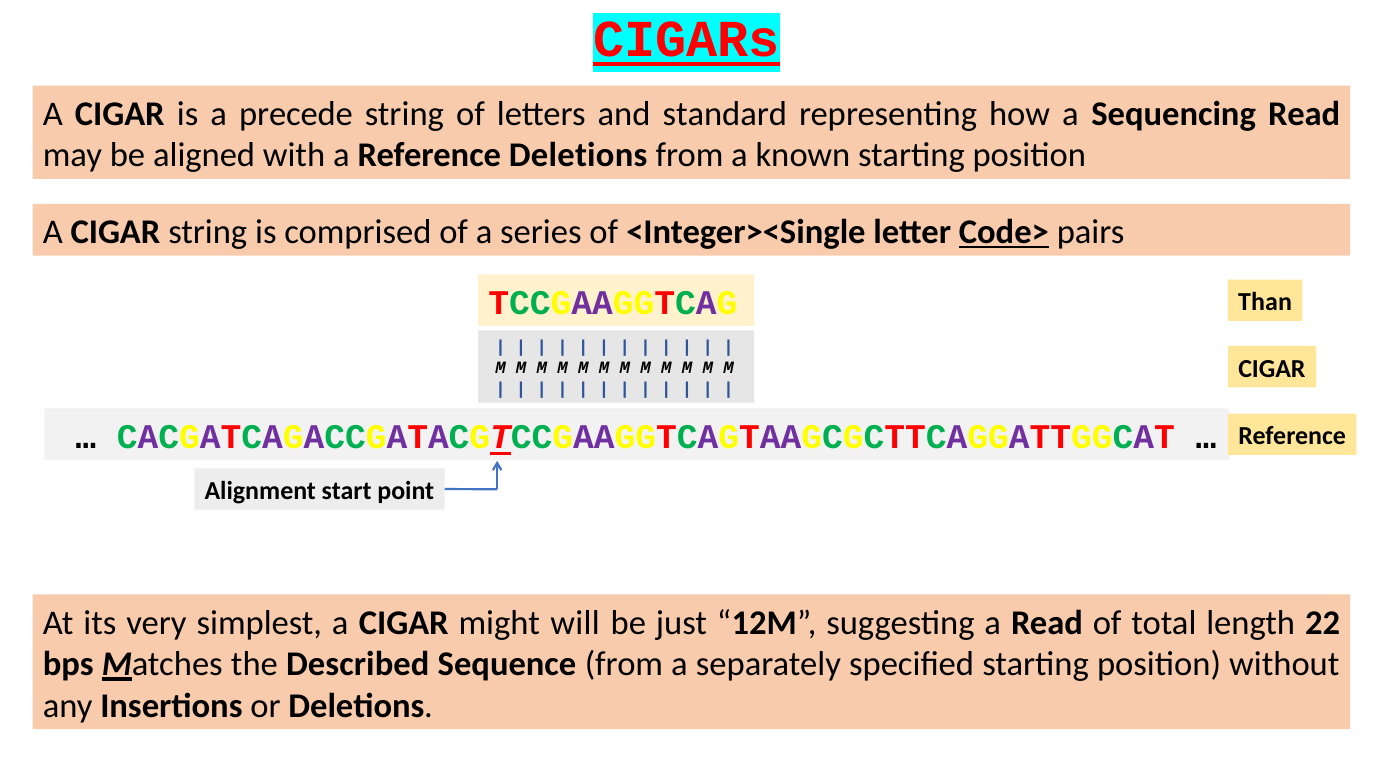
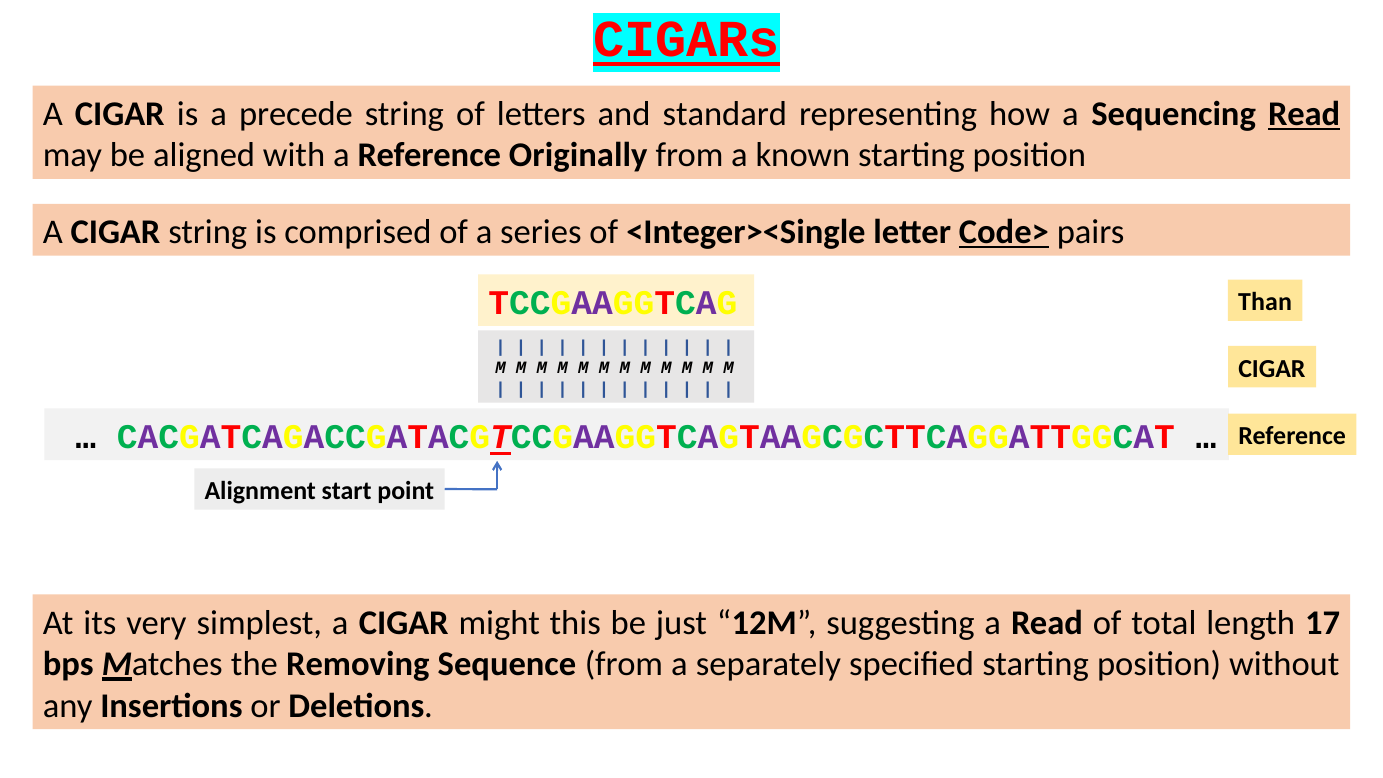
Read underline: none -> present (1304, 114)
Reference Deletions: Deletions -> Originally (578, 155)
will: will -> this (575, 623)
22: 22 -> 17 (1323, 623)
Described: Described -> Removing (358, 664)
